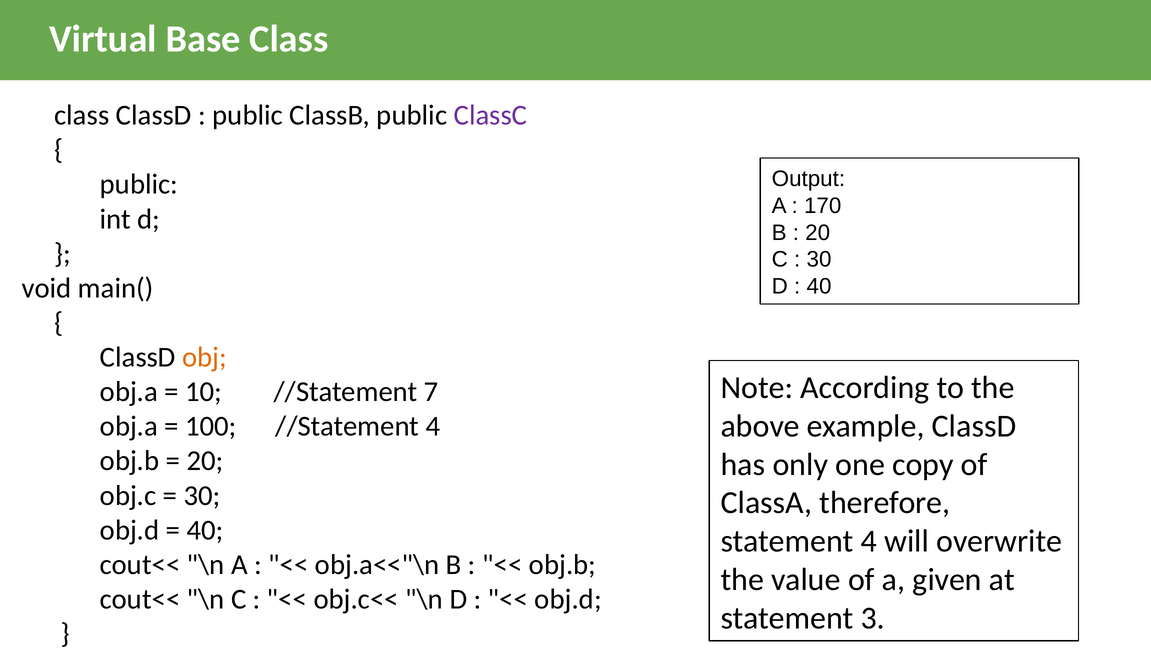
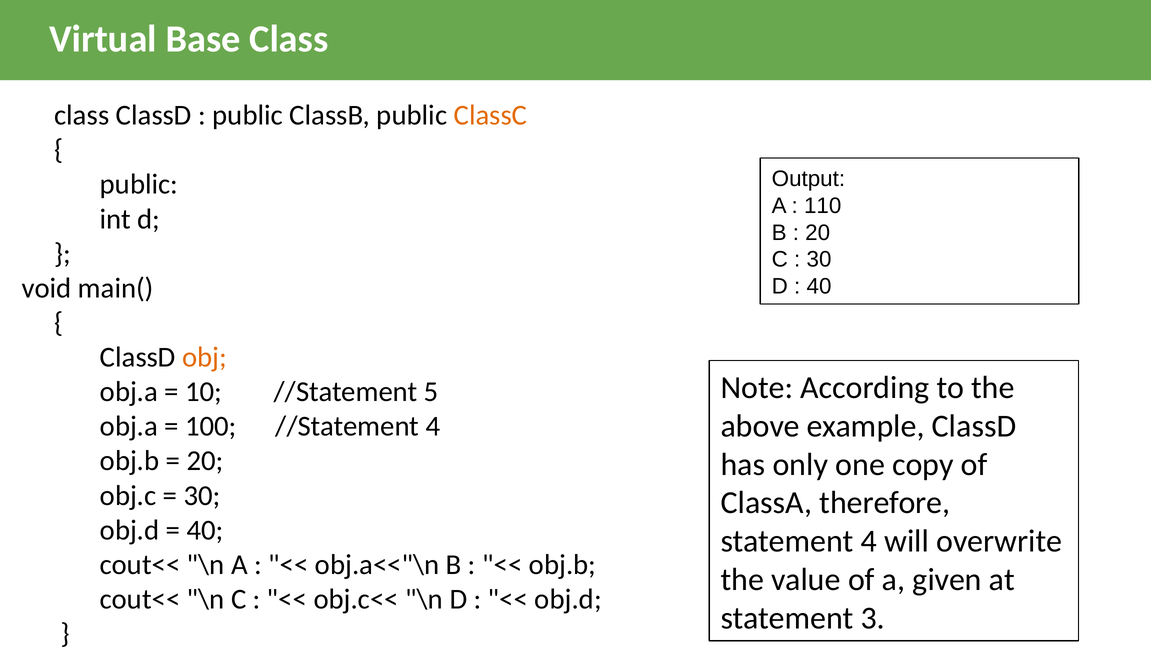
ClassC colour: purple -> orange (490, 115)
170: 170 -> 110 (823, 206)
7: 7 -> 5 (431, 391)
